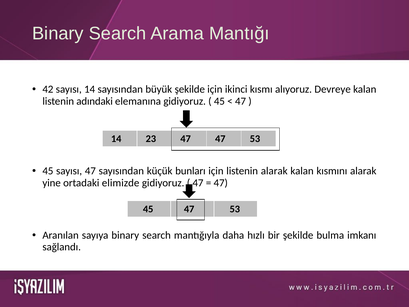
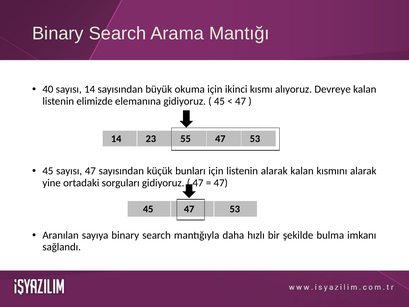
42: 42 -> 40 (48, 89)
büyük şekilde: şekilde -> okuma (190, 89)
adındaki: adındaki -> elimizde (95, 101)
23 47: 47 -> 55 (186, 139)
elimizde: elimizde -> sorguları (121, 183)
